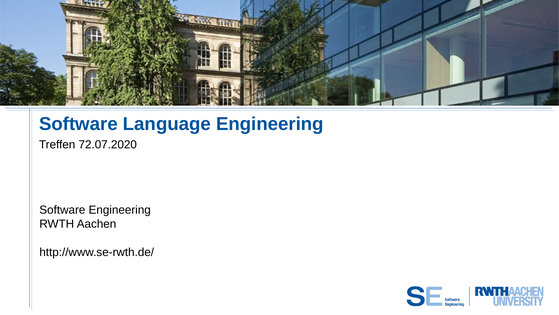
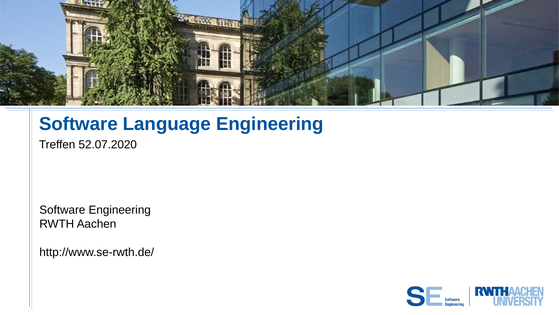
72.07.2020: 72.07.2020 -> 52.07.2020 (108, 144)
